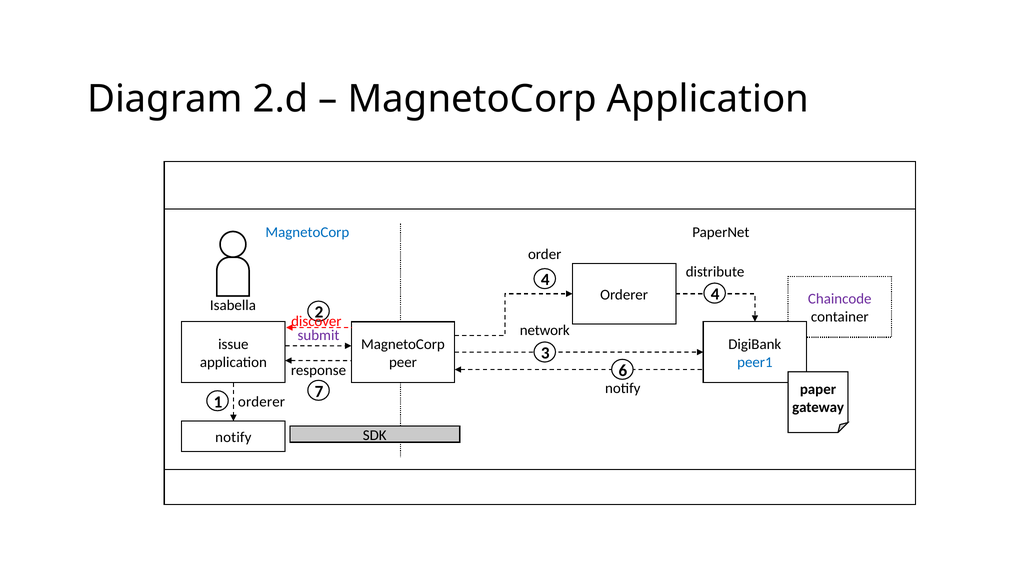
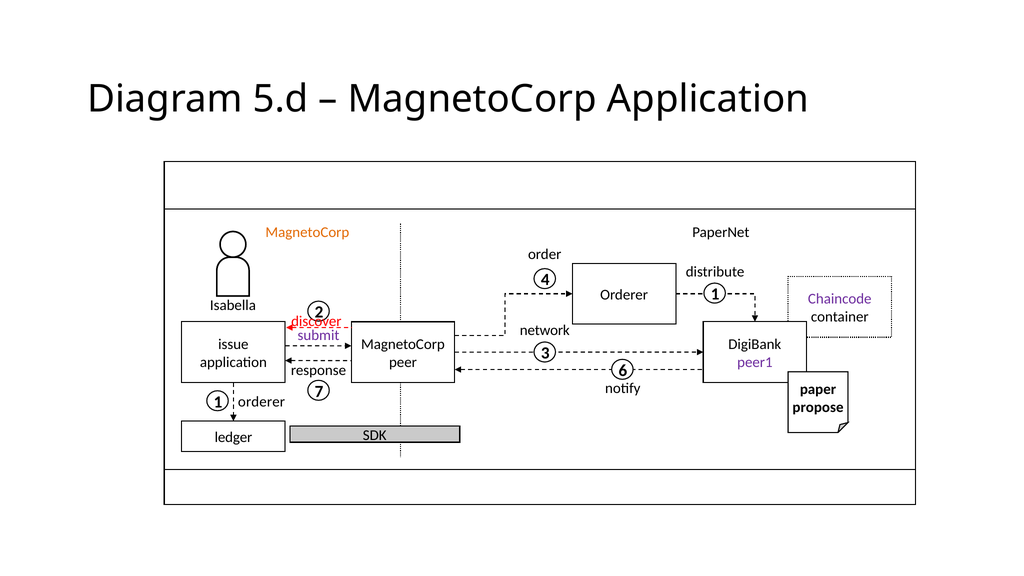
2.d: 2.d -> 5.d (280, 99)
MagnetoCorp colour: blue -> orange (307, 232)
4: 4 -> 1 (715, 294)
peer1 colour: blue -> purple (755, 362)
gateway: gateway -> propose (818, 407)
notify: notify -> ledger (233, 437)
